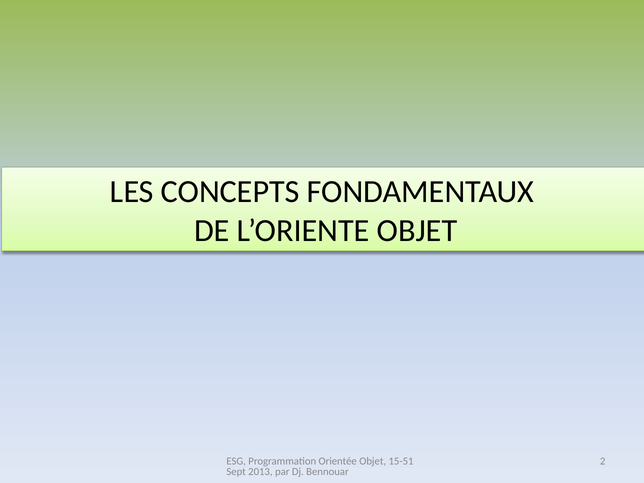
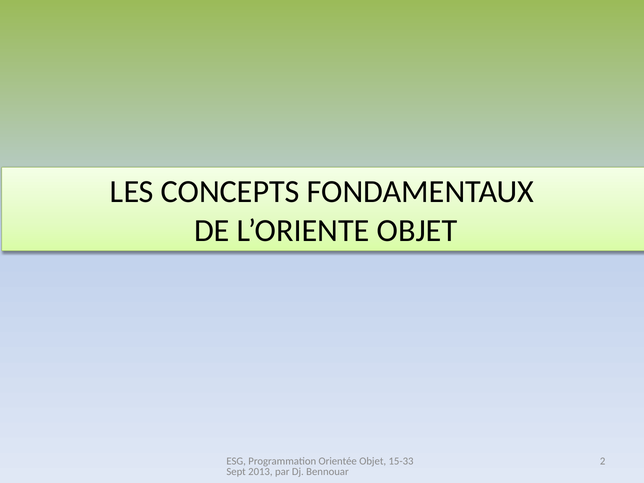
15-51: 15-51 -> 15-33 (401, 461)
